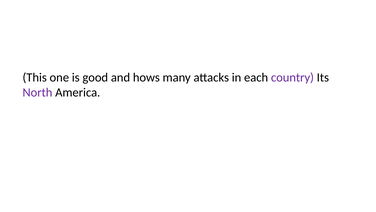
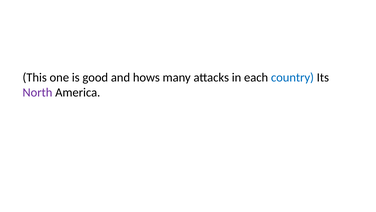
country colour: purple -> blue (292, 77)
